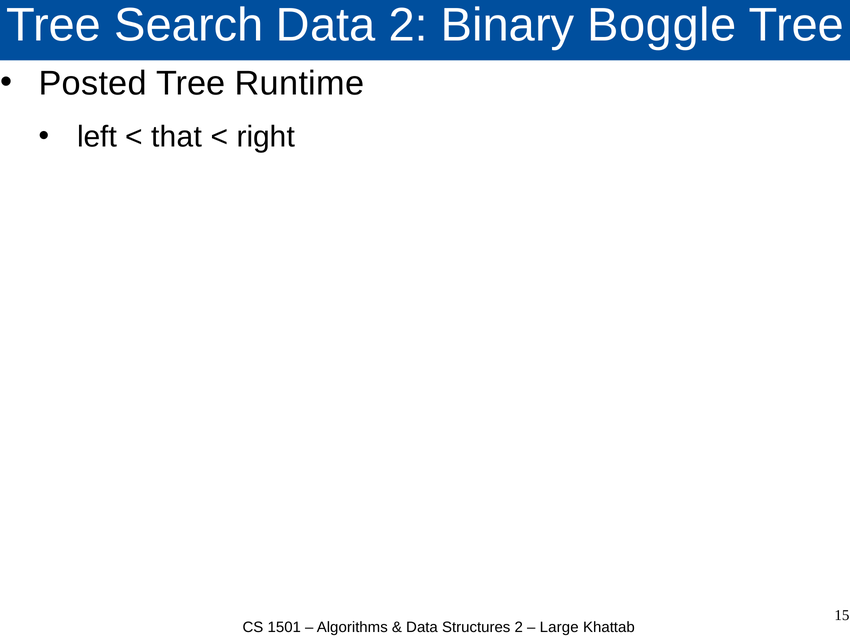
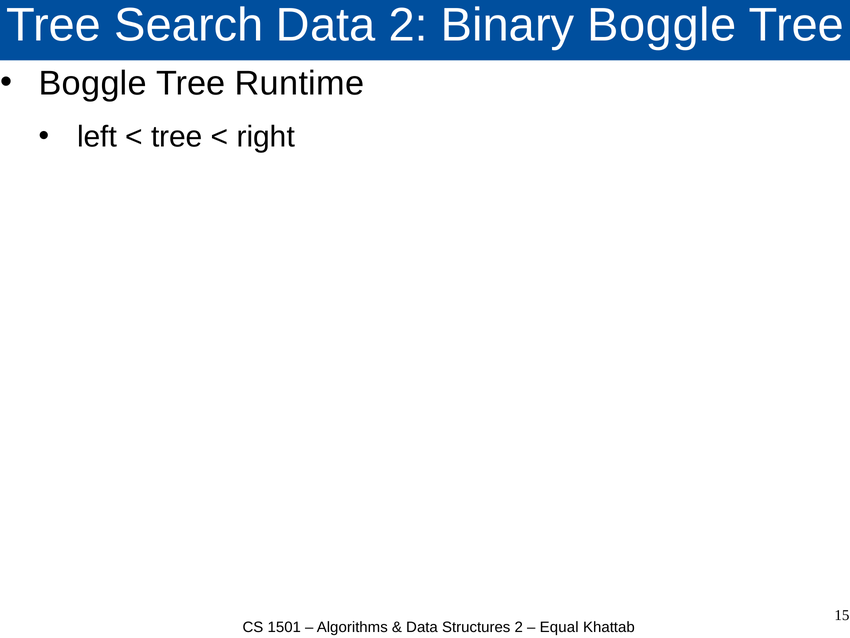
Posted: Posted -> Boggle (93, 83)
that: that -> tree (177, 137)
Large: Large -> Equal (559, 627)
